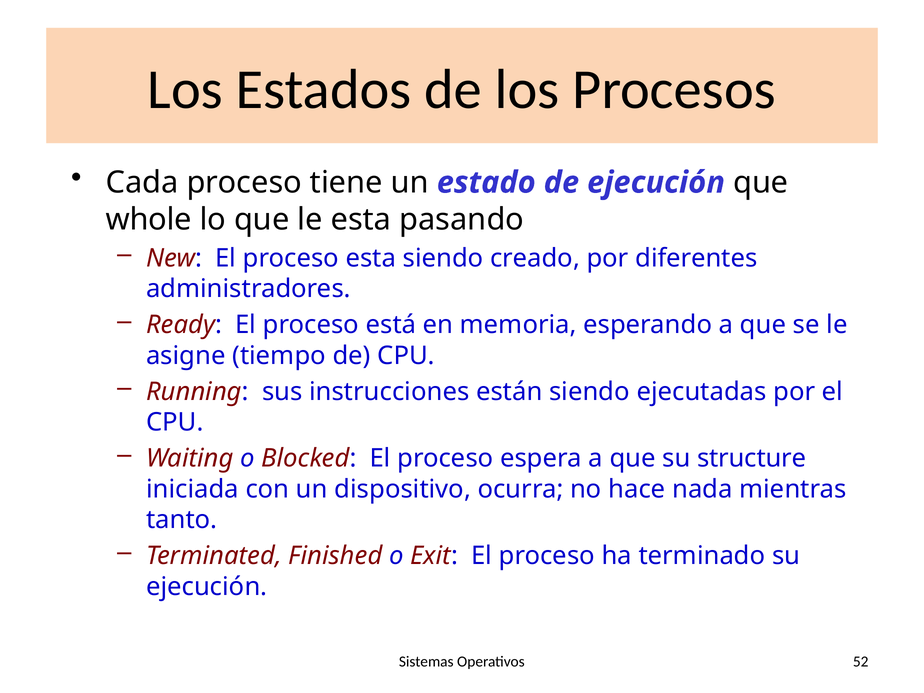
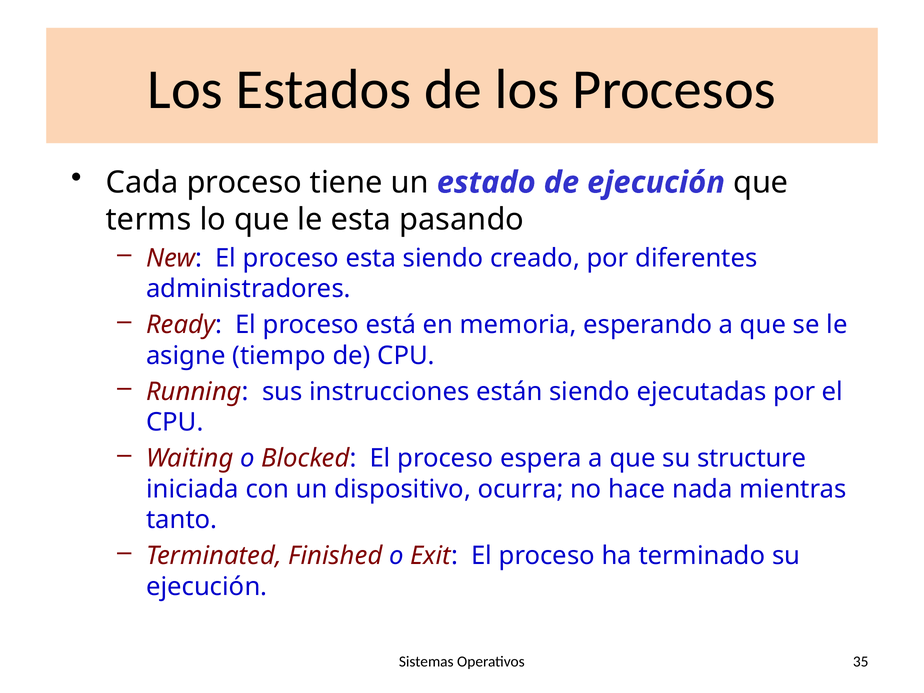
whole: whole -> terms (148, 219)
52: 52 -> 35 (861, 662)
